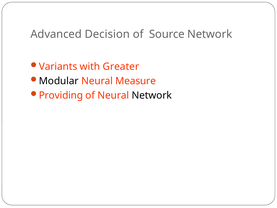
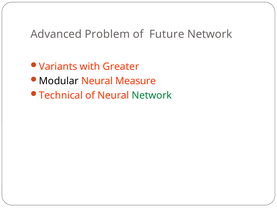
Decision: Decision -> Problem (107, 34)
Source: Source -> Future (167, 34)
Providing: Providing -> Technical (61, 95)
Network colour: black -> green (152, 95)
